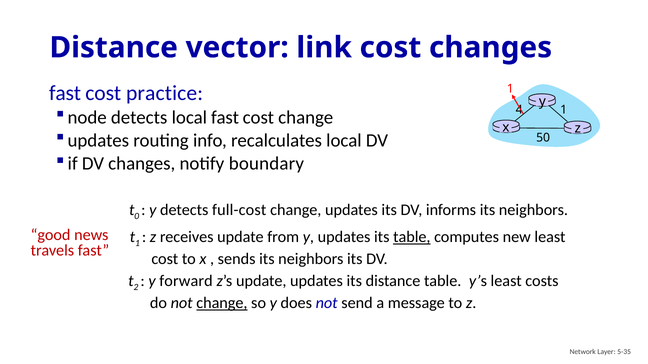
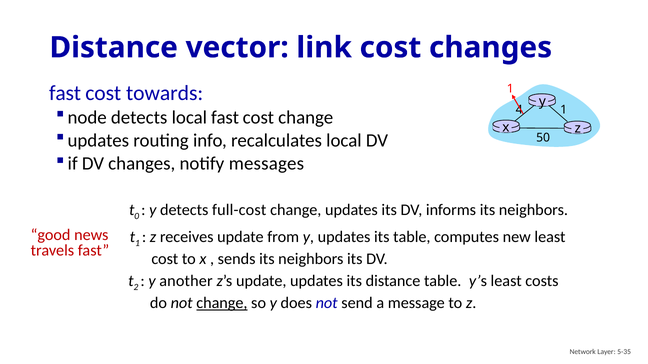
practice: practice -> towards (165, 93)
boundary: boundary -> messages (266, 164)
table underline: present -> none (412, 237)
forward: forward -> another (186, 281)
